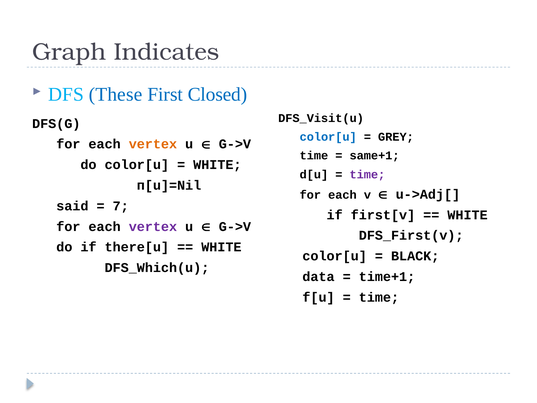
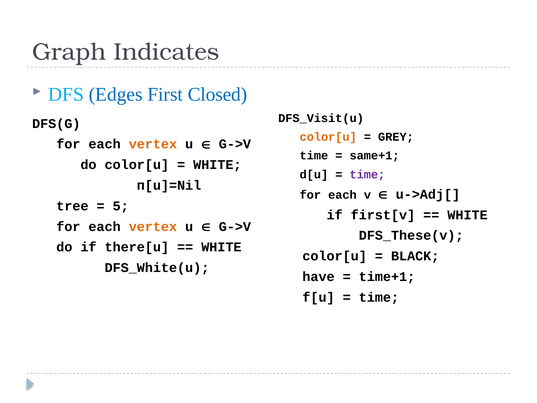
These: These -> Edges (116, 94)
color[u colour: blue -> orange (328, 137)
said: said -> tree (72, 206)
7: 7 -> 5 (121, 206)
vertex colour: purple -> orange (153, 226)
DFS_First(v: DFS_First(v -> DFS_These(v (411, 235)
DFS_Which(u: DFS_Which(u -> DFS_White(u (157, 268)
data: data -> have (319, 277)
